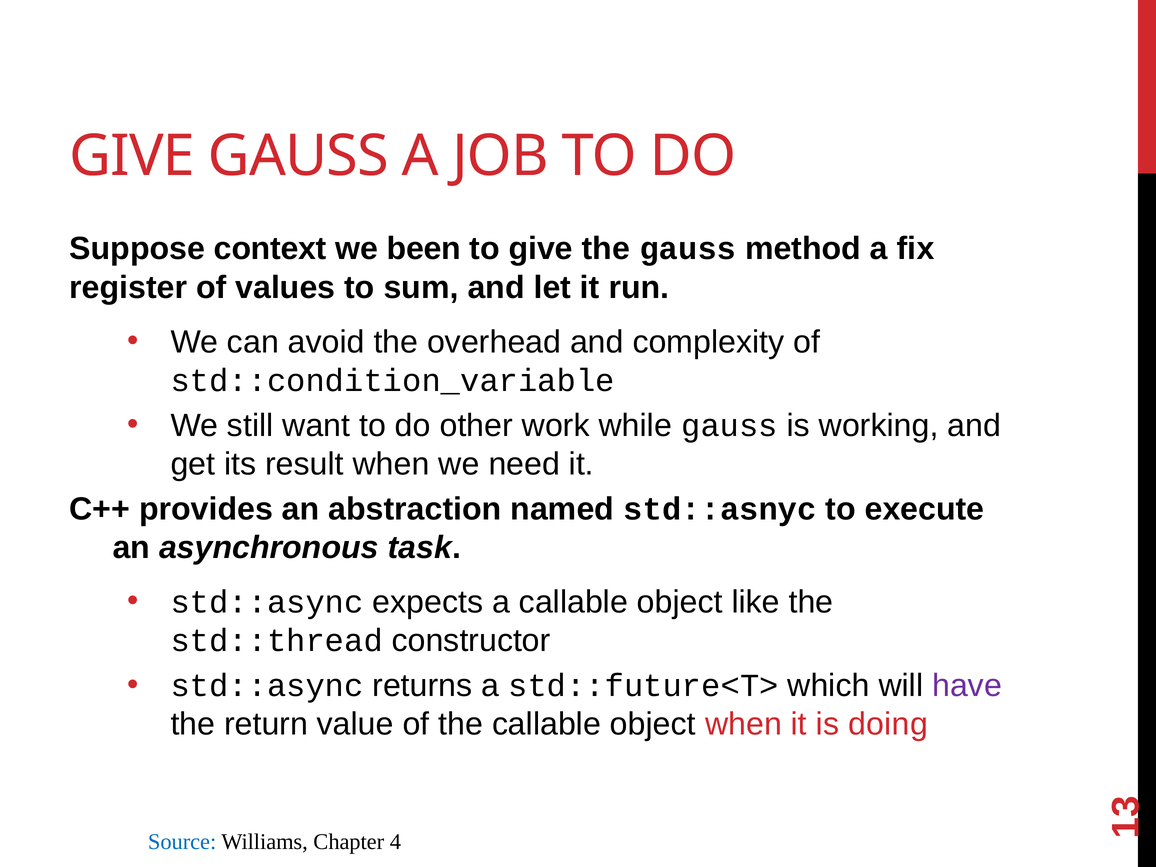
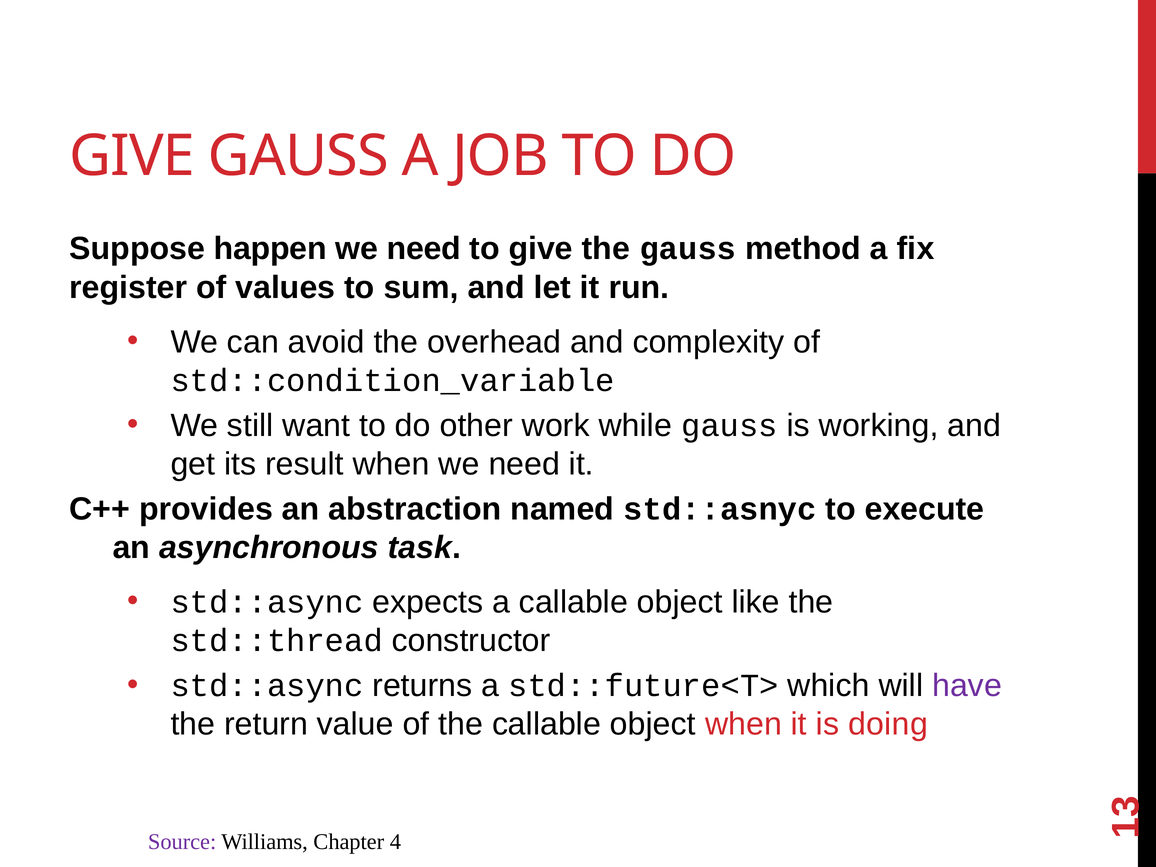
context: context -> happen (270, 249)
been: been -> need (424, 249)
Source colour: blue -> purple (182, 842)
